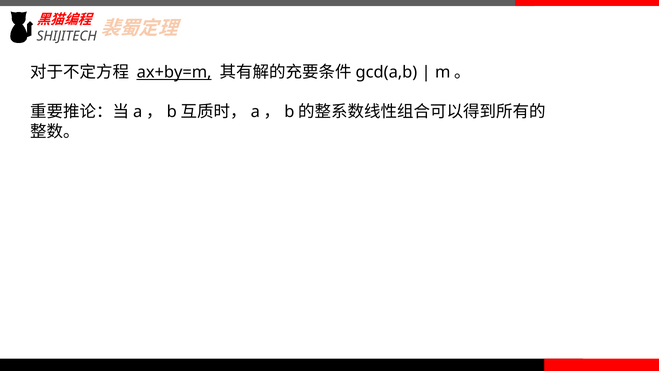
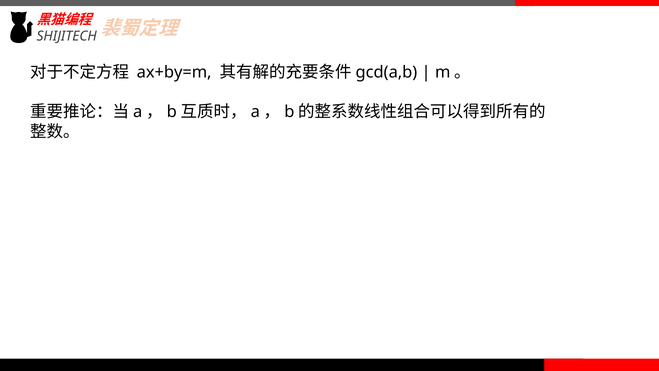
ax+by=m underline: present -> none (174, 72)
